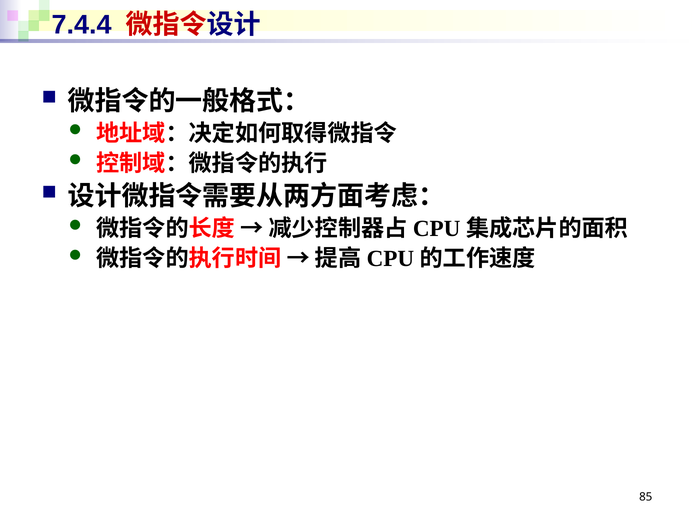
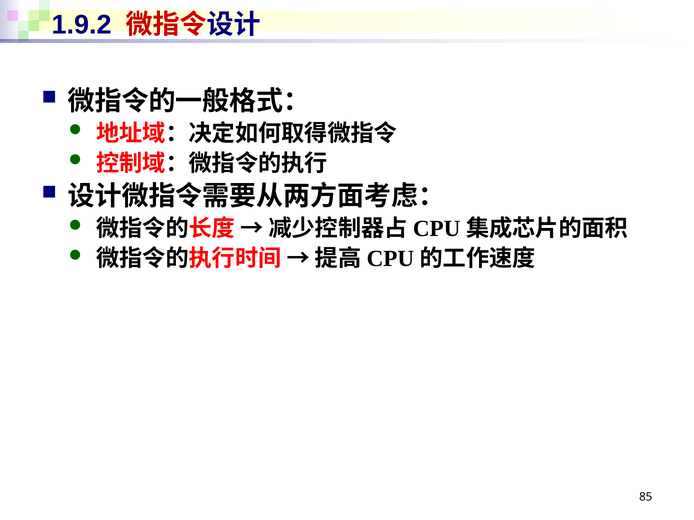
7.4.4: 7.4.4 -> 1.9.2 (82, 25)
